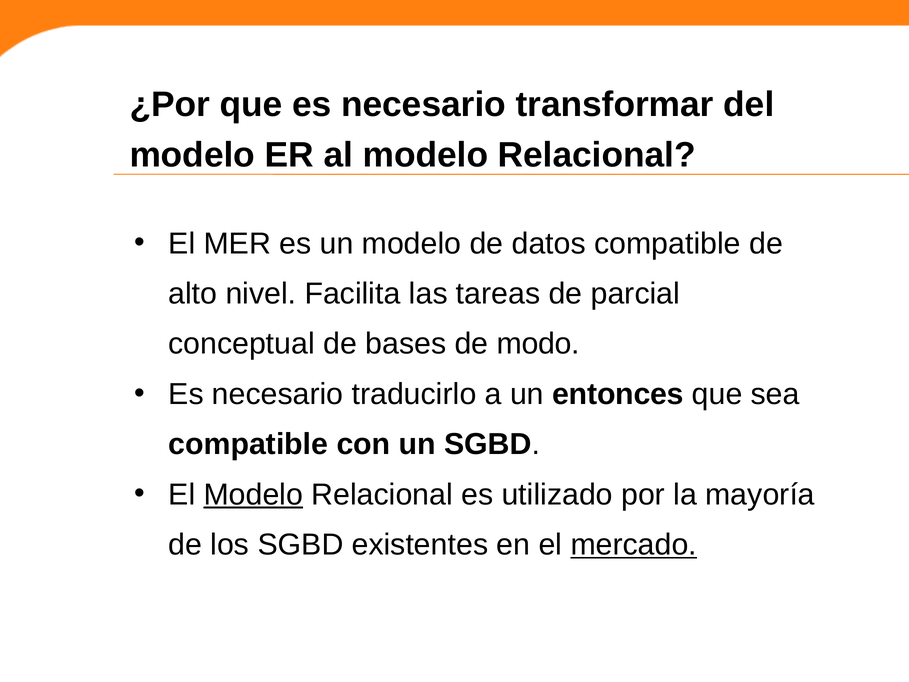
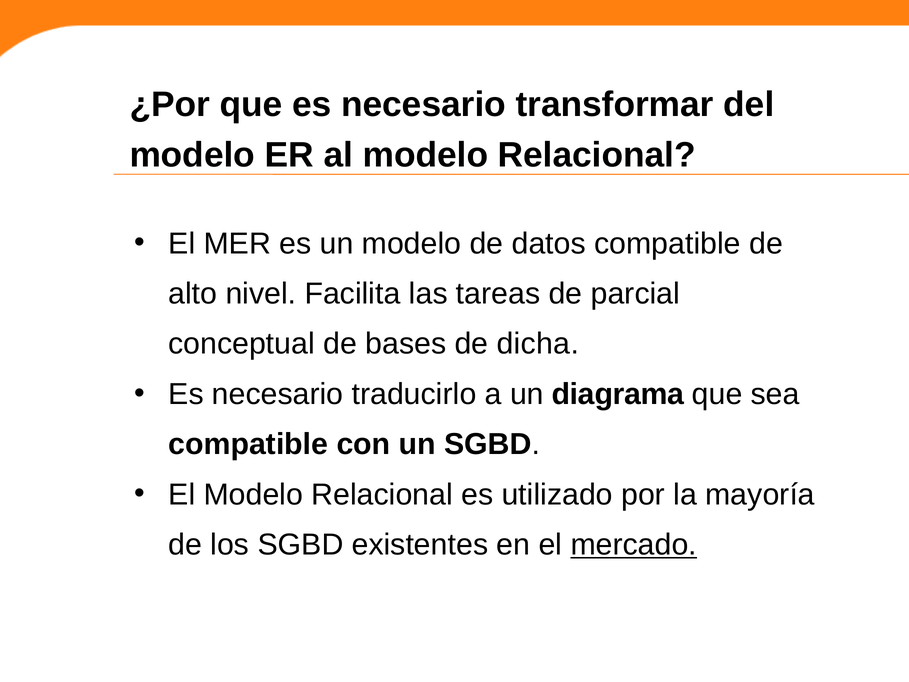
modo: modo -> dicha (538, 344)
entonces: entonces -> diagrama (618, 394)
Modelo underline: present -> none (253, 494)
